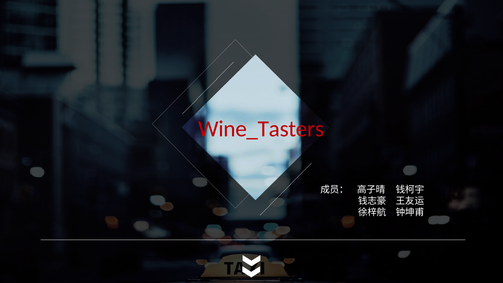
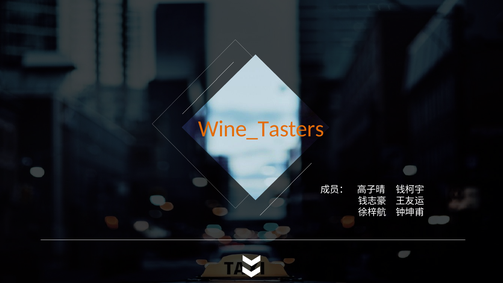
Wine_Tasters colour: red -> orange (261, 129)
